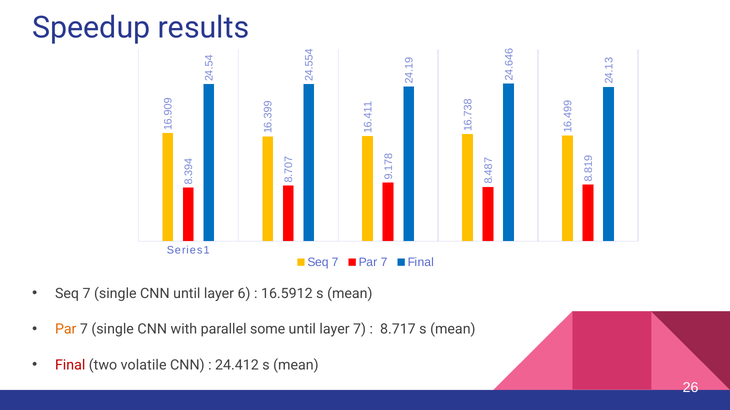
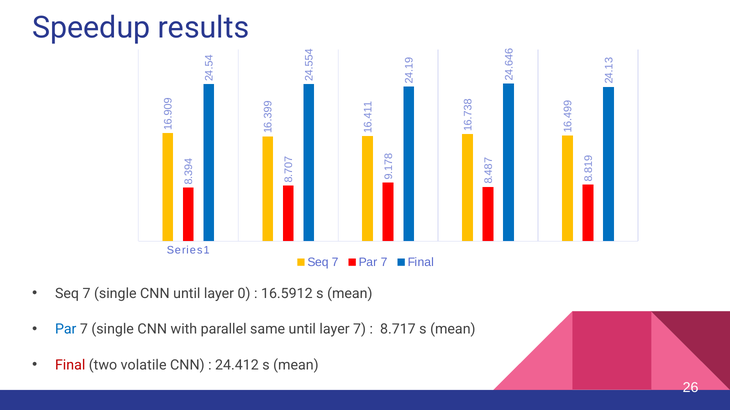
layer 6: 6 -> 0 (244, 294)
Par colour: orange -> blue (66, 330)
some: some -> same (268, 330)
